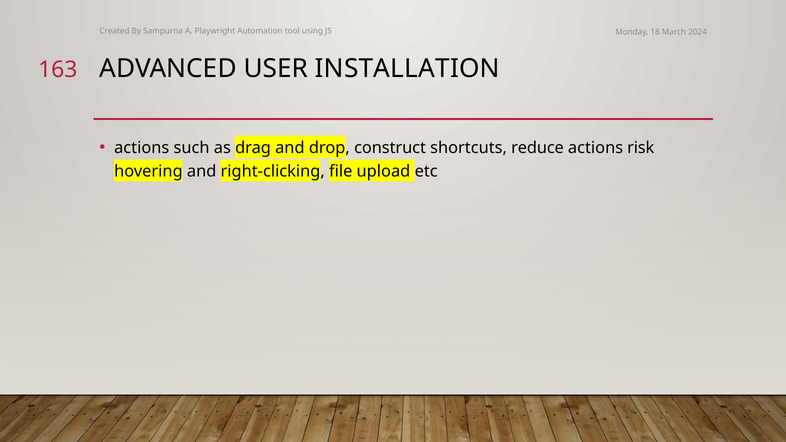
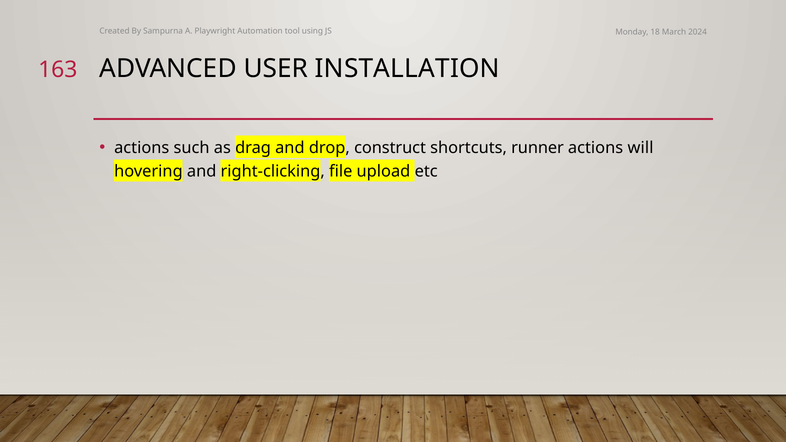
reduce: reduce -> runner (538, 148)
risk: risk -> will (641, 148)
